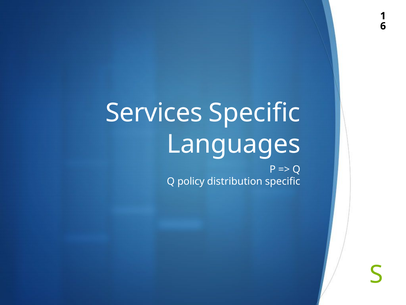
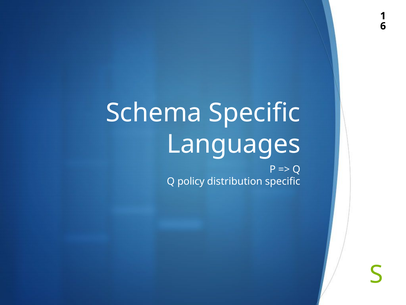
Services: Services -> Schema (154, 113)
